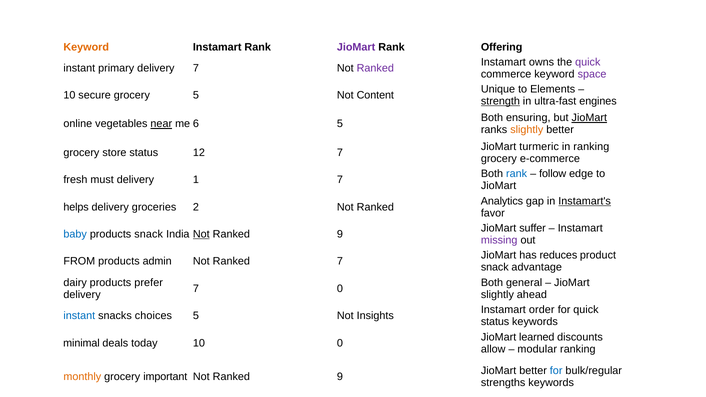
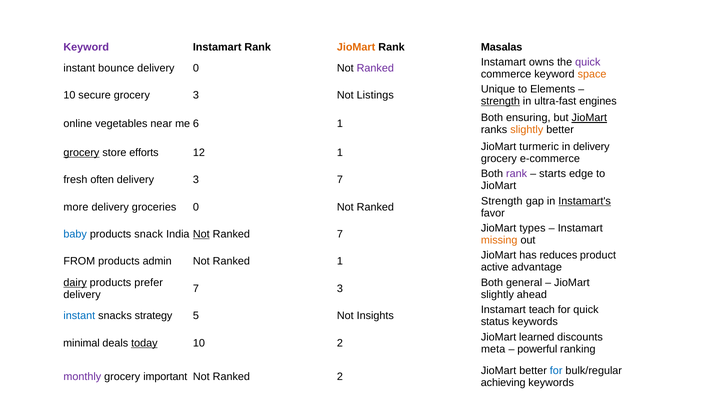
Keyword colour: orange -> purple (86, 47)
JioMart colour: purple -> orange (356, 47)
Offering: Offering -> Masalas (502, 47)
primary: primary -> bounce (116, 68)
7: 7 -> 0 (196, 68)
space colour: purple -> orange (592, 74)
grocery 5: 5 -> 3 (196, 95)
Content: Content -> Listings (375, 95)
near underline: present -> none (161, 124)
6 5: 5 -> 1 (340, 124)
in ranking: ranking -> delivery (591, 147)
grocery underline: none -> present (81, 153)
store status: status -> efforts (144, 153)
12 7: 7 -> 1 (340, 153)
rank colour: blue -> purple (517, 174)
follow: follow -> starts (553, 174)
must: must -> often (102, 180)
delivery 1: 1 -> 3 (196, 180)
Analytics: Analytics -> Strength (502, 201)
helps: helps -> more (76, 207)
groceries 2: 2 -> 0 (196, 207)
suffer: suffer -> types (532, 228)
9: 9 -> 7 (340, 234)
missing colour: purple -> orange (499, 240)
Ranked 7: 7 -> 1 (340, 261)
snack: snack -> active (495, 268)
dairy underline: none -> present (75, 283)
7 0: 0 -> 3 (340, 289)
order: order -> teach (542, 310)
choices: choices -> strategy (154, 316)
today underline: none -> present (144, 343)
10 0: 0 -> 2 (340, 343)
allow: allow -> meta (493, 349)
modular: modular -> powerful (537, 349)
monthly colour: orange -> purple (82, 377)
9: 9 -> 2 (340, 377)
strengths: strengths -> achieving (503, 383)
